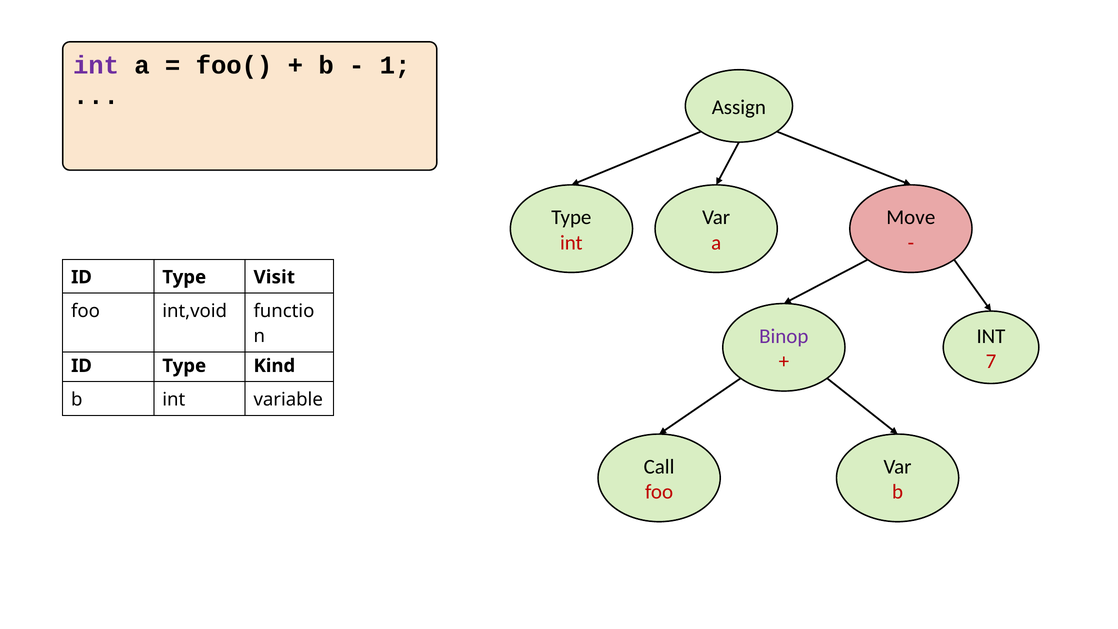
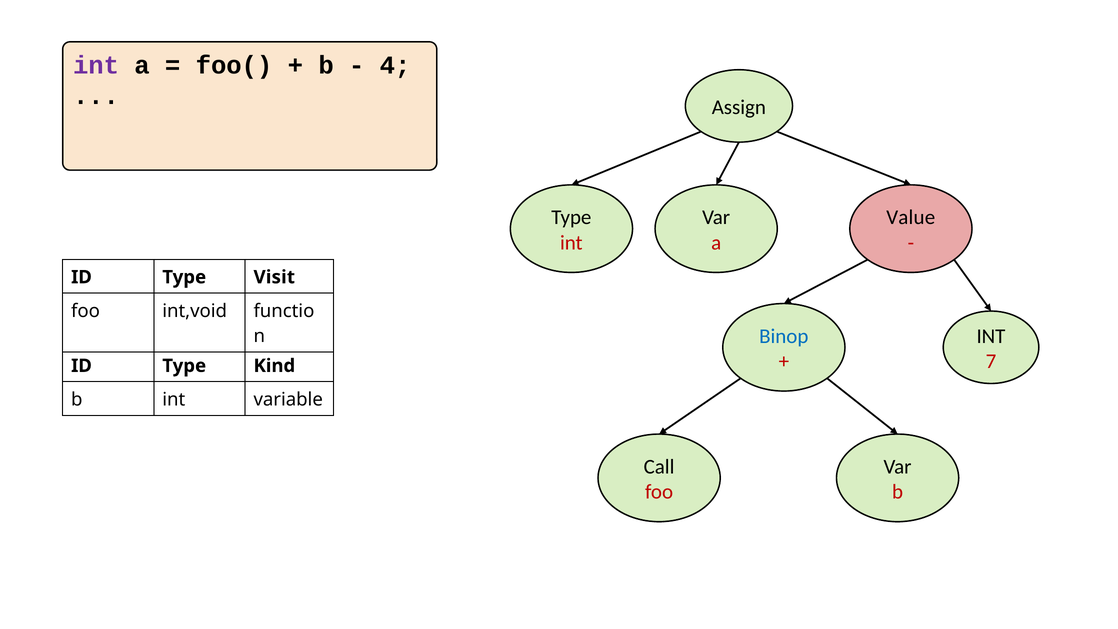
1: 1 -> 4 (395, 65)
Move: Move -> Value (911, 217)
Binop colour: purple -> blue (784, 336)
